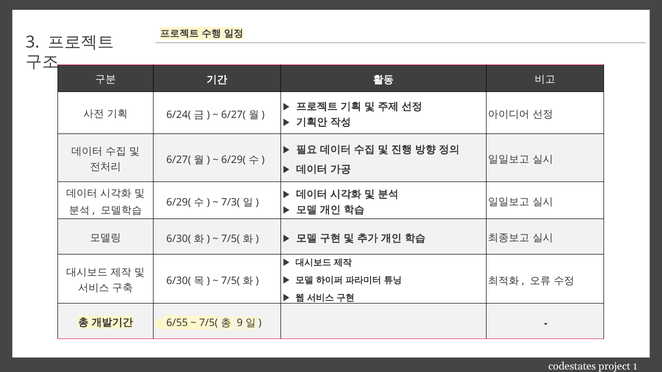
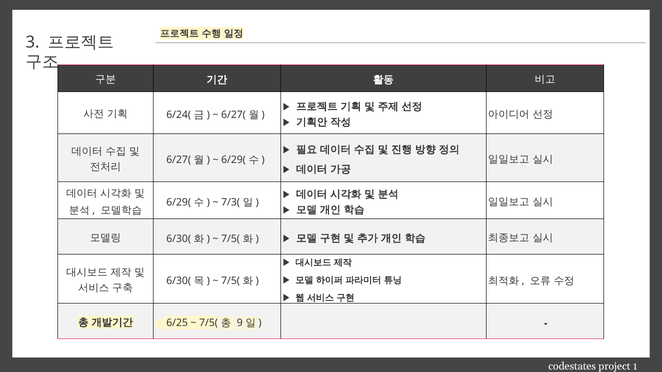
6/55: 6/55 -> 6/25 (177, 323)
